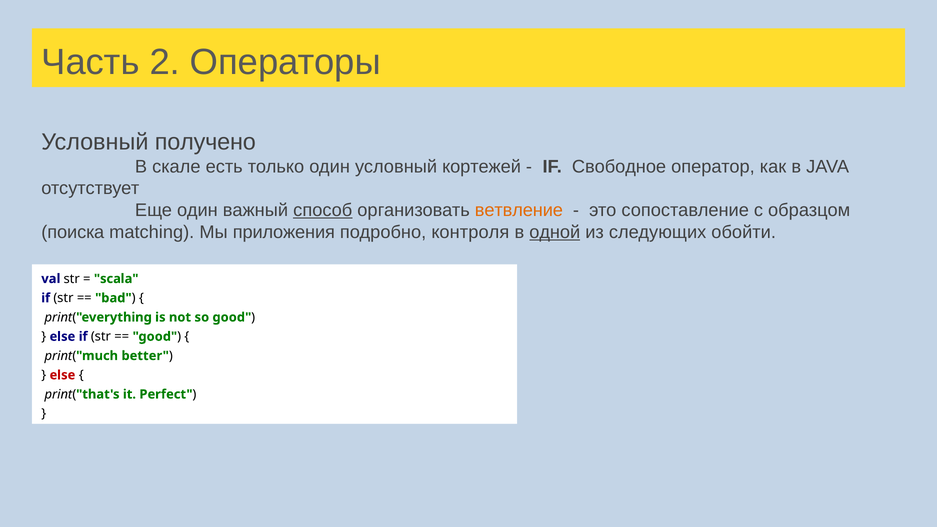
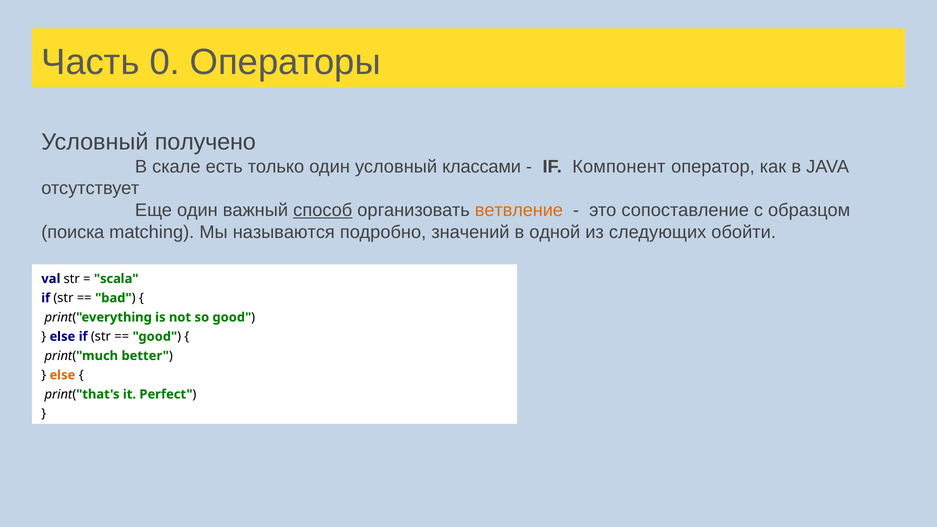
2: 2 -> 0 (165, 62)
кортежей: кортежей -> классами (482, 167)
Свободное: Свободное -> Компонент (619, 167)
приложения: приложения -> называются (284, 232)
контроля: контроля -> значений (470, 232)
одной underline: present -> none (555, 232)
else colour: red -> orange (62, 375)
